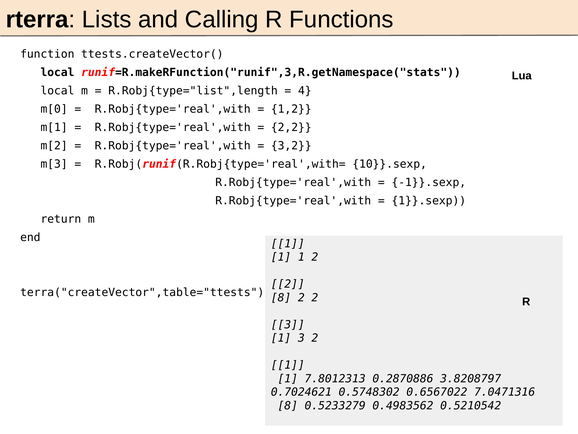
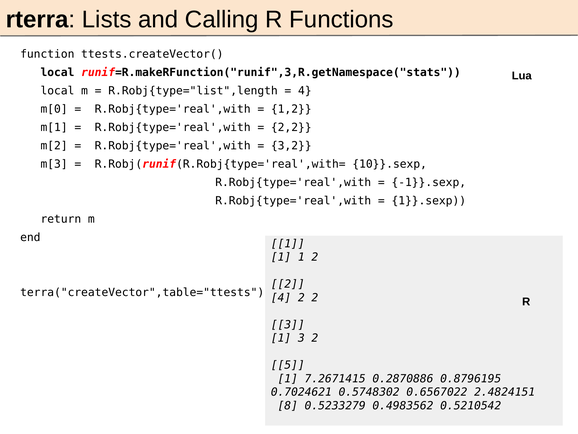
8: 8 -> 4 (281, 297)
1: 1 -> 5 (288, 365)
7.8012313: 7.8012313 -> 7.2671415 (335, 378)
3.8208797: 3.8208797 -> 0.8796195 (471, 378)
7.0471316: 7.0471316 -> 2.4824151 (505, 392)
